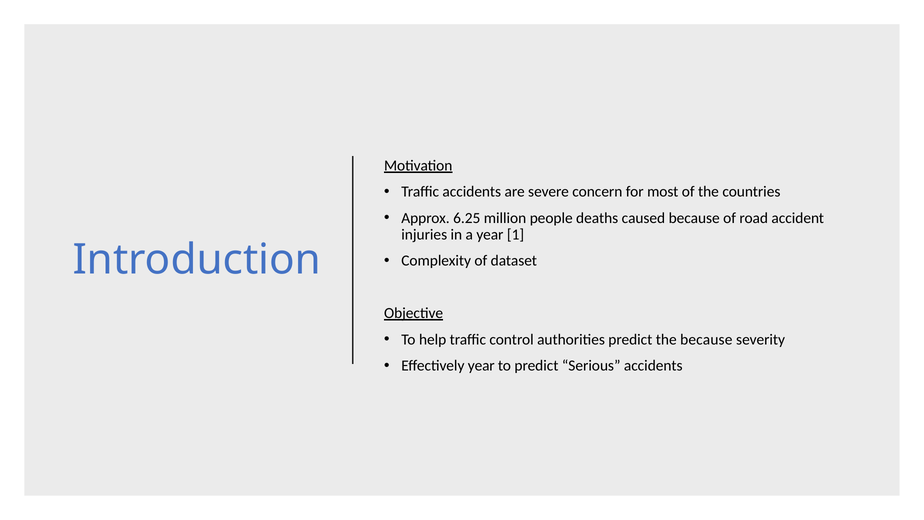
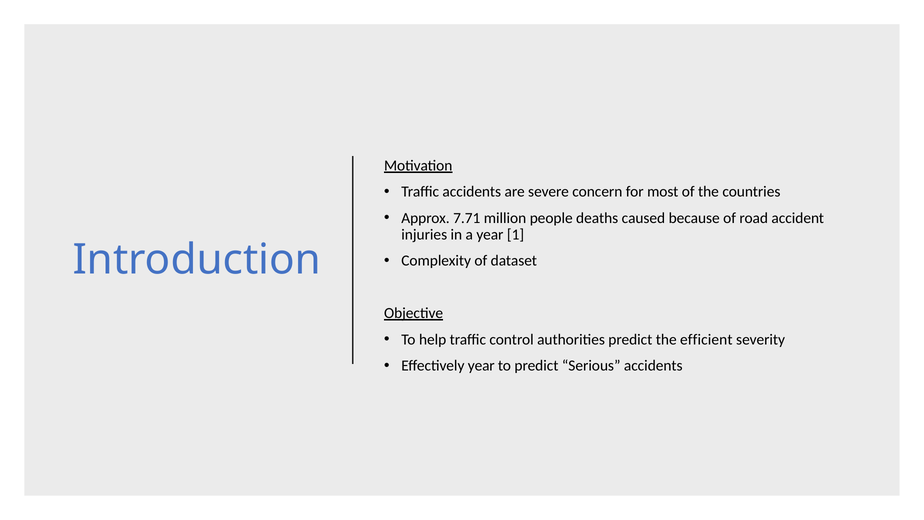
6.25: 6.25 -> 7.71 (467, 218)
the because: because -> efficient (706, 339)
